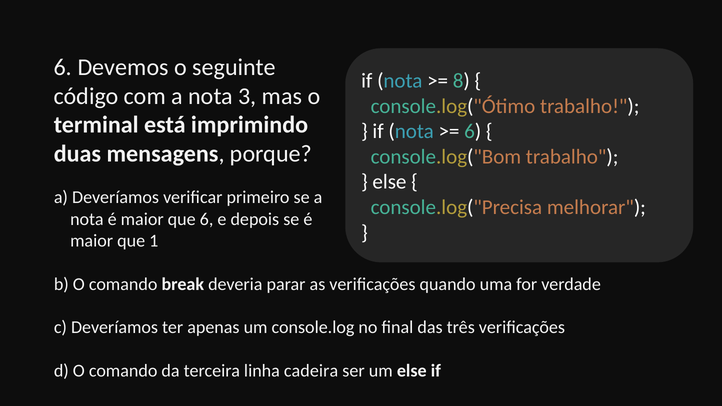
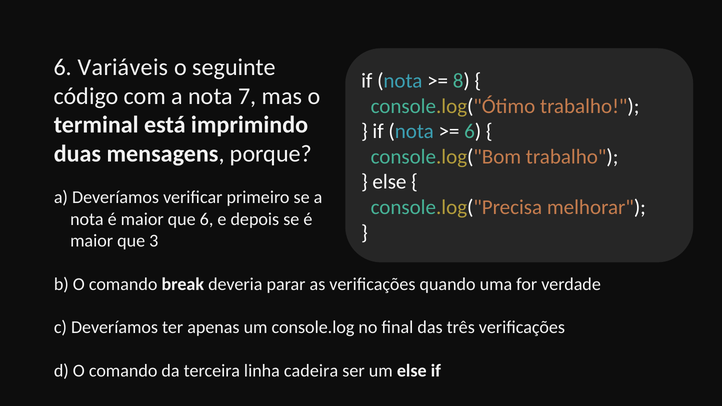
Devemos: Devemos -> Variáveis (123, 67)
3: 3 -> 7 (247, 96)
1: 1 -> 3 (154, 241)
